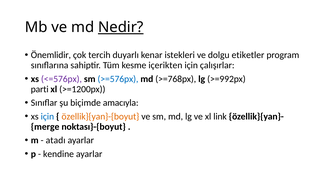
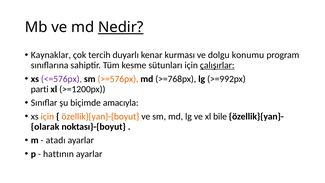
Önemlidir: Önemlidir -> Kaynaklar (51, 55)
istekleri: istekleri -> kurması (180, 55)
etiketler: etiketler -> konumu (248, 55)
içerikten: içerikten -> sütunları (165, 65)
çalışırlar underline: none -> present (217, 65)
>=576px colour: blue -> orange (118, 79)
için colour: blue -> orange (47, 116)
link: link -> bile (220, 116)
merge: merge -> olarak (45, 127)
kendine: kendine -> hattının (58, 154)
